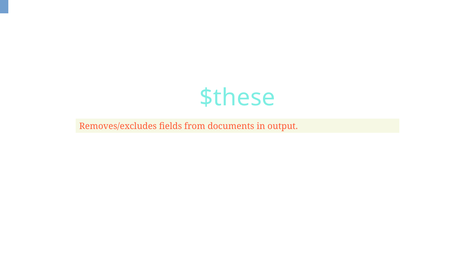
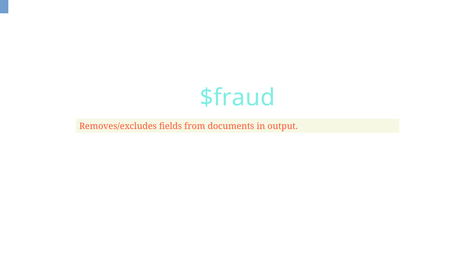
$these: $these -> $fraud (237, 98)
